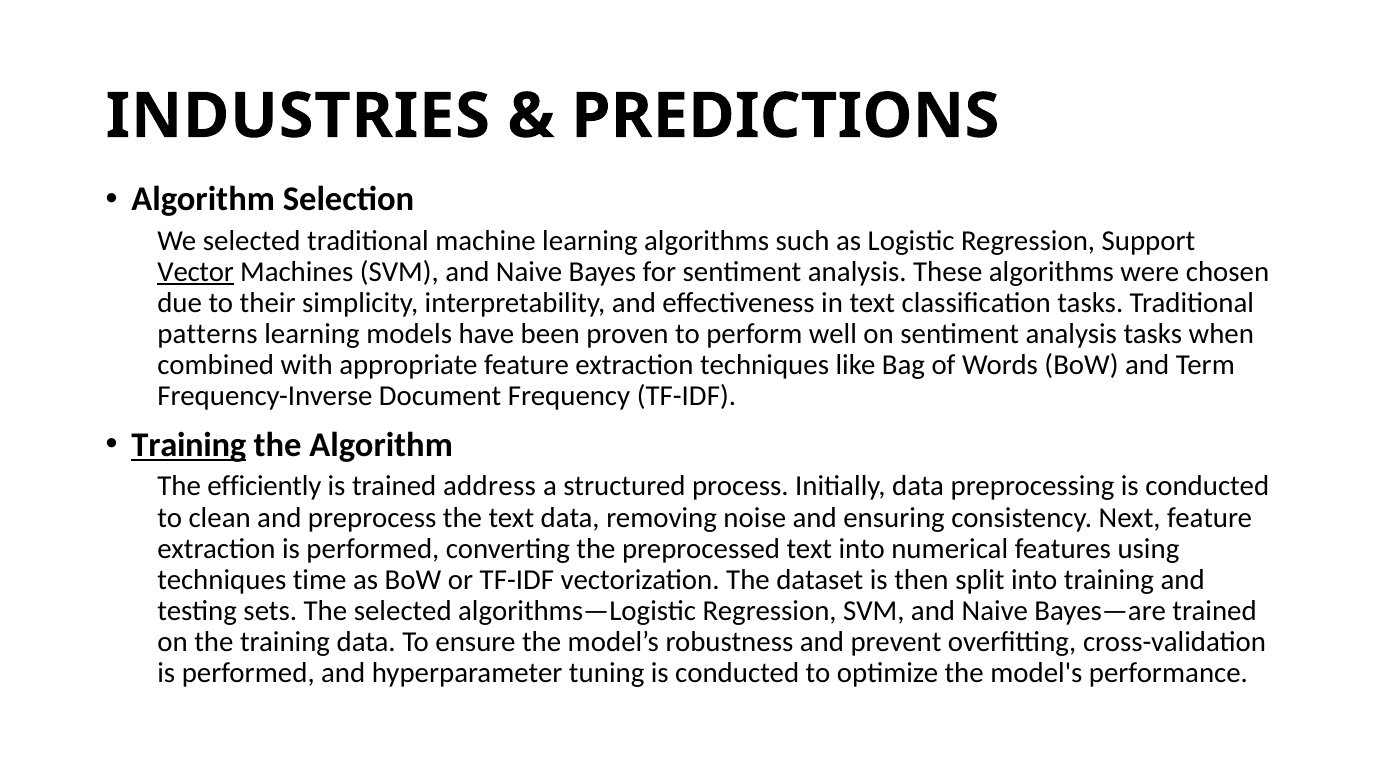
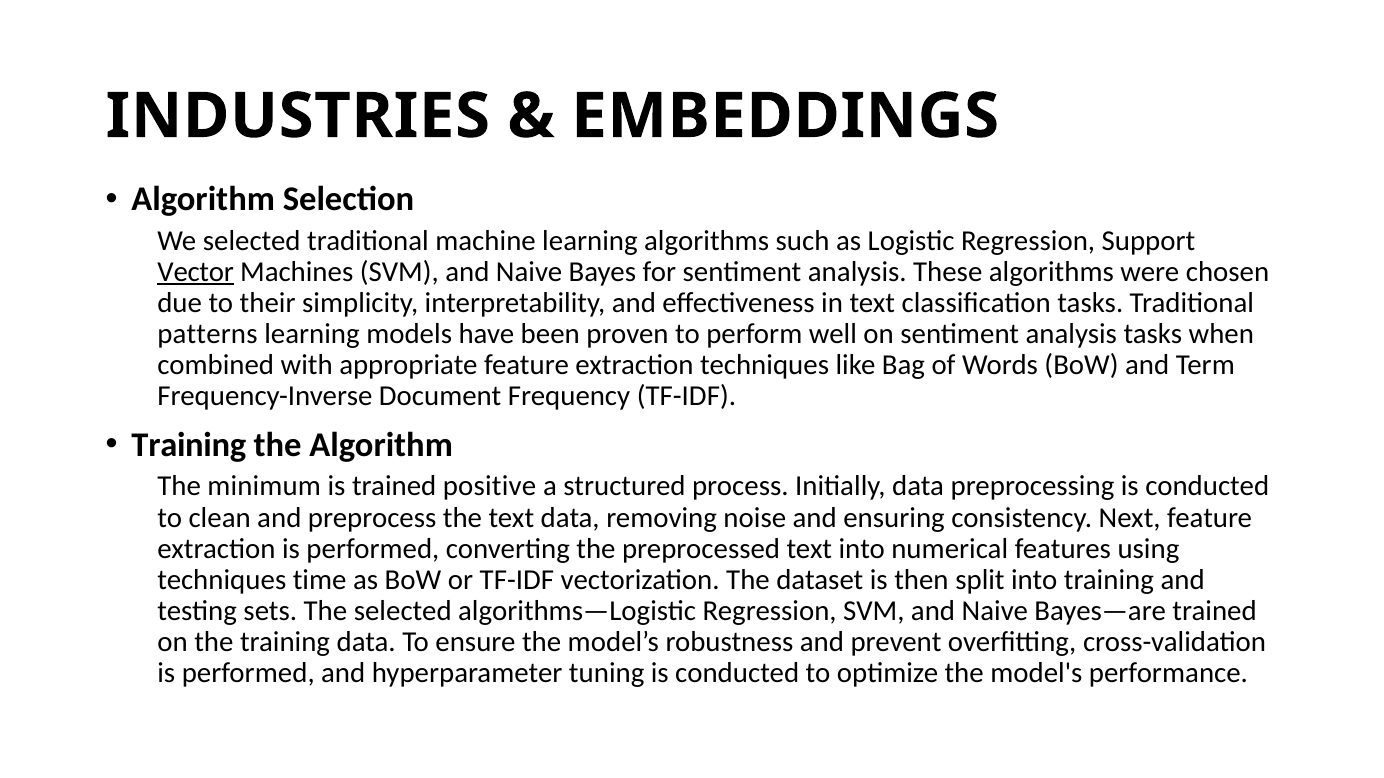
PREDICTIONS: PREDICTIONS -> EMBEDDINGS (785, 116)
Training underline: present -> none (189, 445)
efficiently: efficiently -> minimum (264, 487)
address: address -> positive (490, 487)
